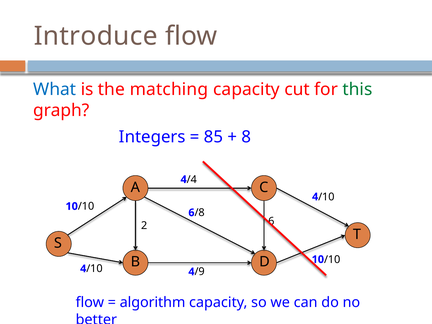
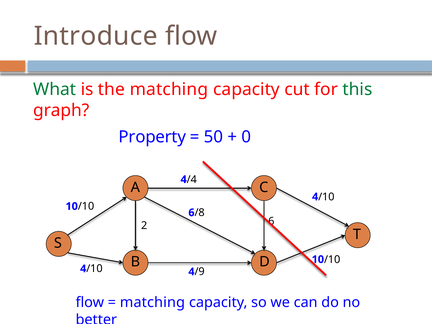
What colour: blue -> green (55, 89)
Integers: Integers -> Property (152, 137)
85: 85 -> 50 (214, 137)
8: 8 -> 0 (246, 137)
algorithm: algorithm -> matching (152, 303)
